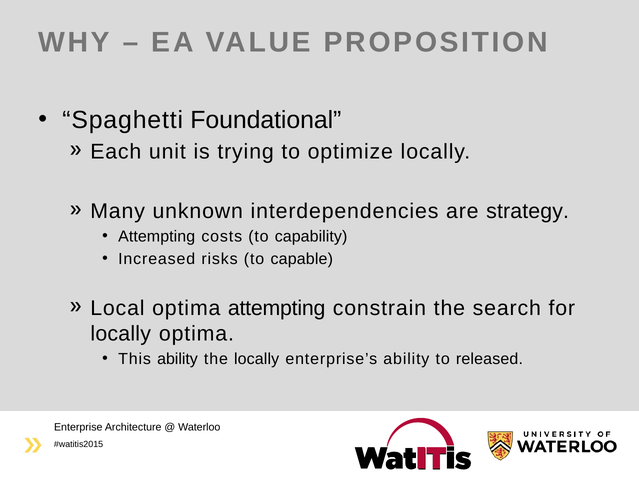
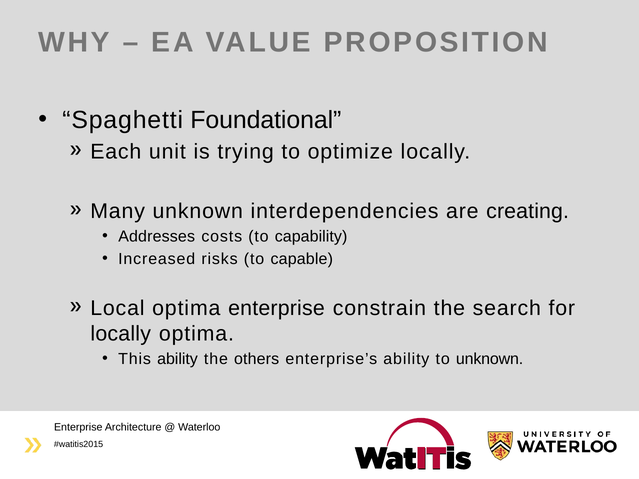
strategy: strategy -> creating (528, 211)
Attempting: Attempting -> Addresses (157, 237)
optima attempting: attempting -> enterprise (276, 308)
the locally: locally -> others (257, 359)
to released: released -> unknown (490, 359)
